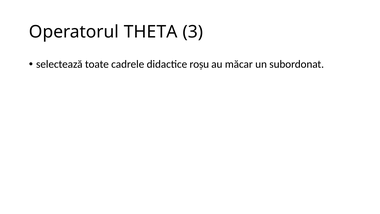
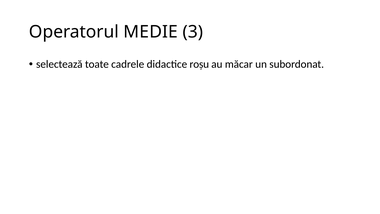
THETA: THETA -> MEDIE (151, 32)
